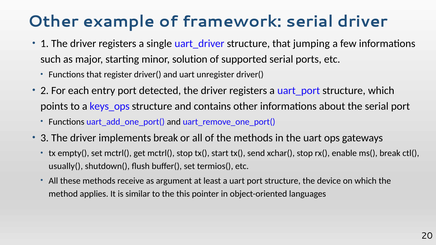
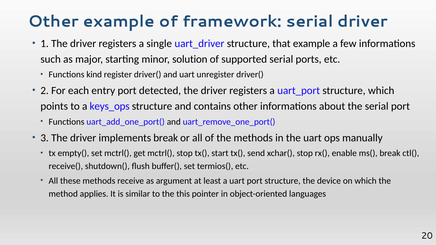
that jumping: jumping -> example (312, 44)
Functions that: that -> kind (94, 75)
gateways: gateways -> manually (362, 138)
usually(: usually( -> receive( (66, 166)
